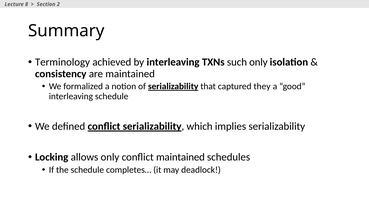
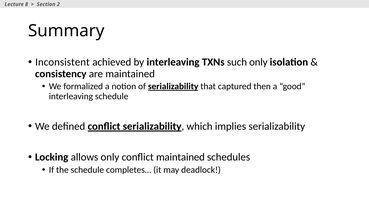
Terminology: Terminology -> Inconsistent (62, 62)
they: they -> then (262, 87)
